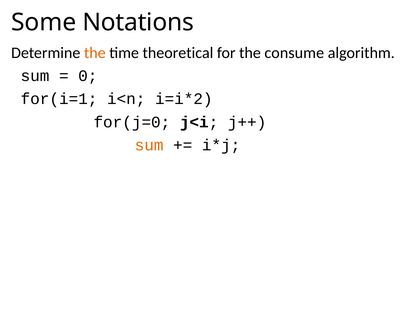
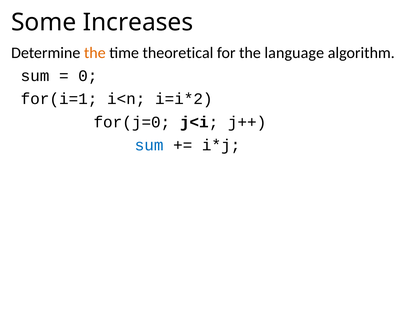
Notations: Notations -> Increases (138, 22)
consume: consume -> language (294, 53)
sum colour: orange -> blue (149, 145)
